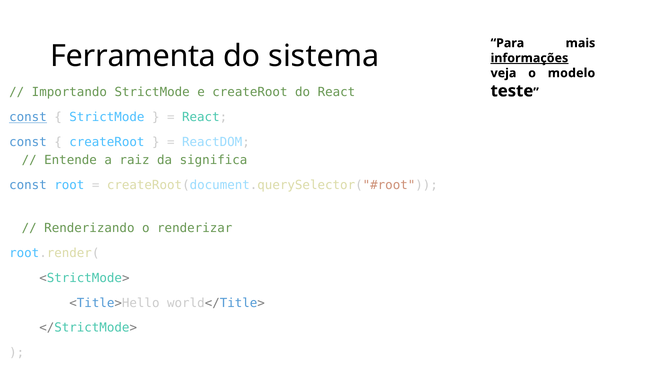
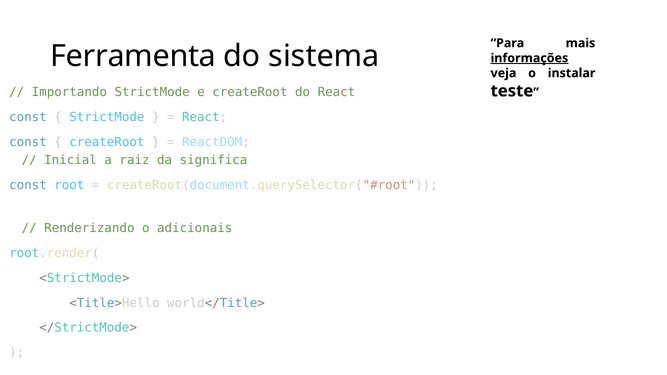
modelo: modelo -> instalar (572, 73)
const underline: present -> none (28, 117)
Entende: Entende -> Inicial (71, 160)
renderizar: renderizar -> adicionais (195, 228)
